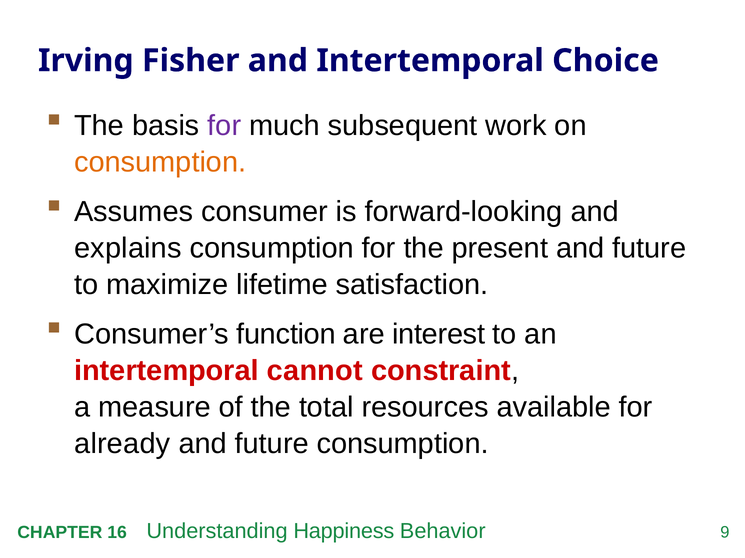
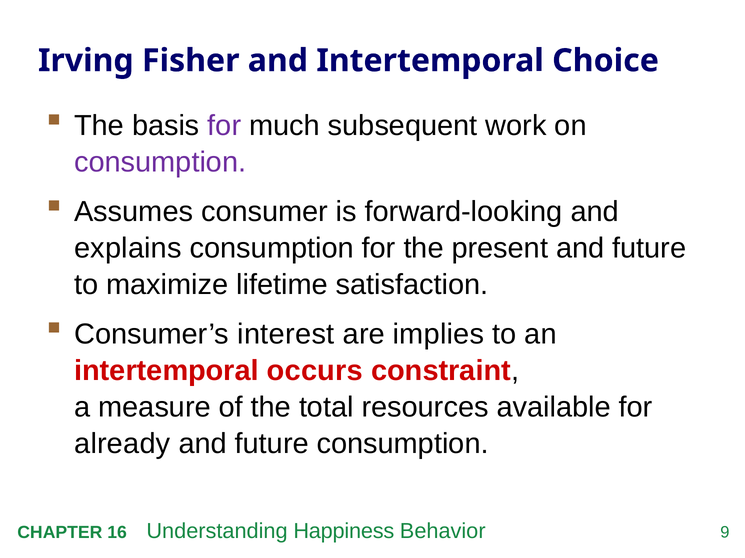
consumption colour: orange -> purple (160, 163)
function: function -> interest (286, 335)
interest: interest -> implies (438, 335)
cannot: cannot -> occurs (315, 371)
